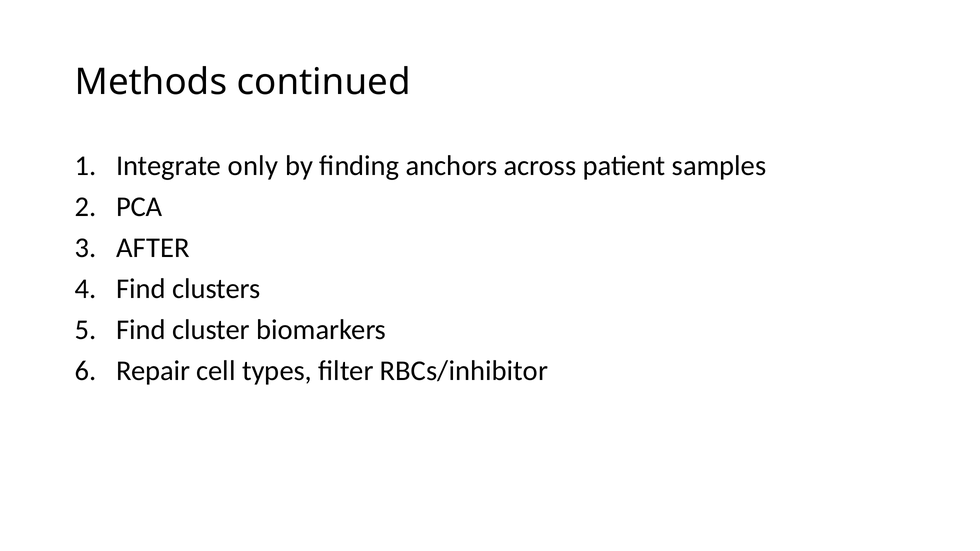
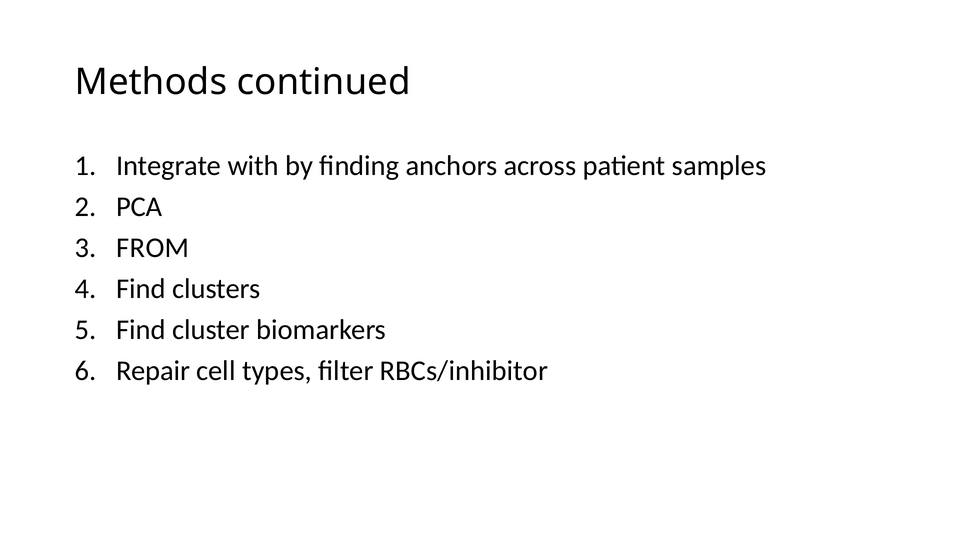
only: only -> with (253, 166)
AFTER: AFTER -> FROM (153, 248)
